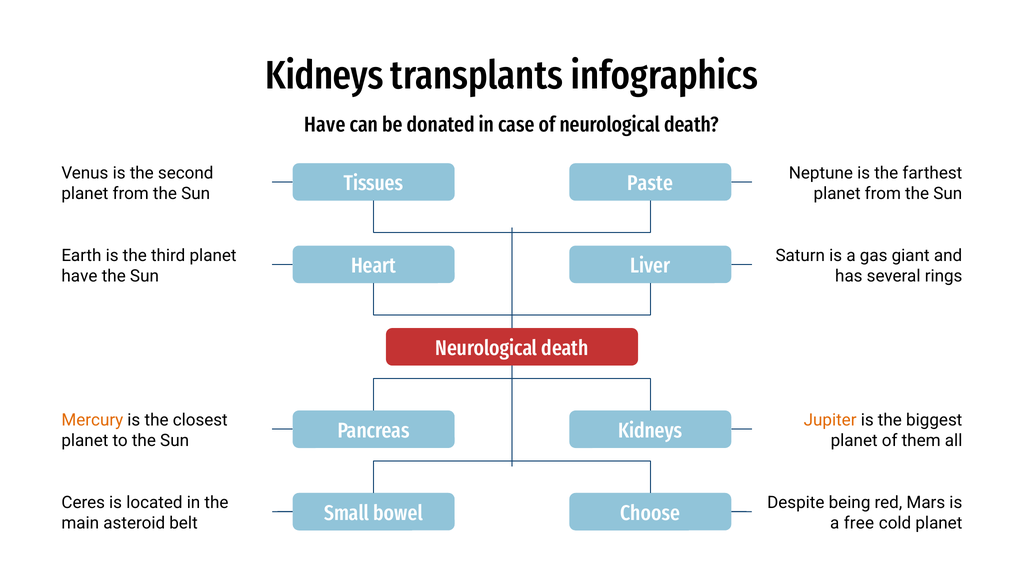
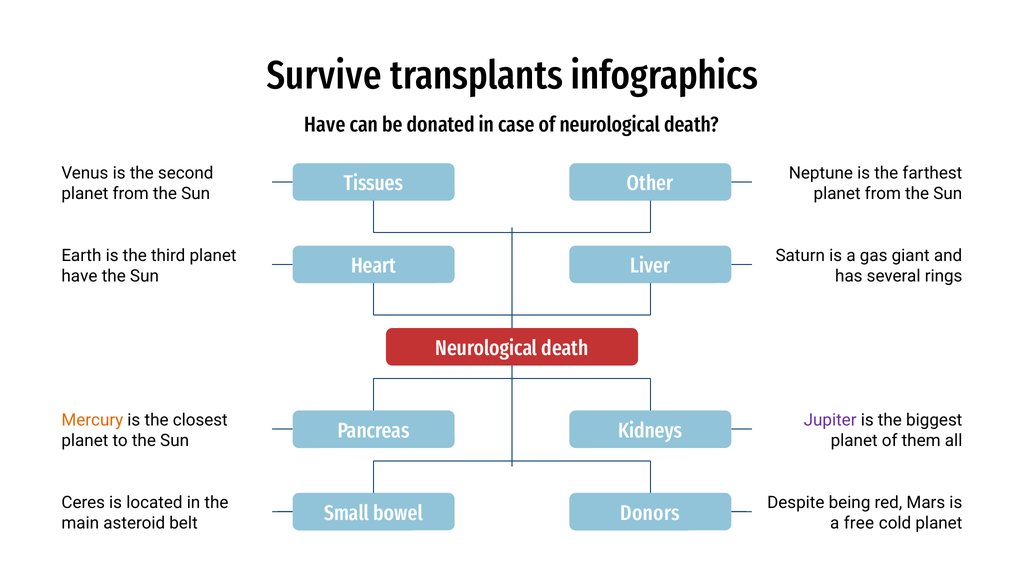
Kidneys: Kidneys -> Survive (324, 76)
Paste: Paste -> Other (650, 183)
Jupiter colour: orange -> purple (830, 420)
Choose: Choose -> Donors (650, 513)
